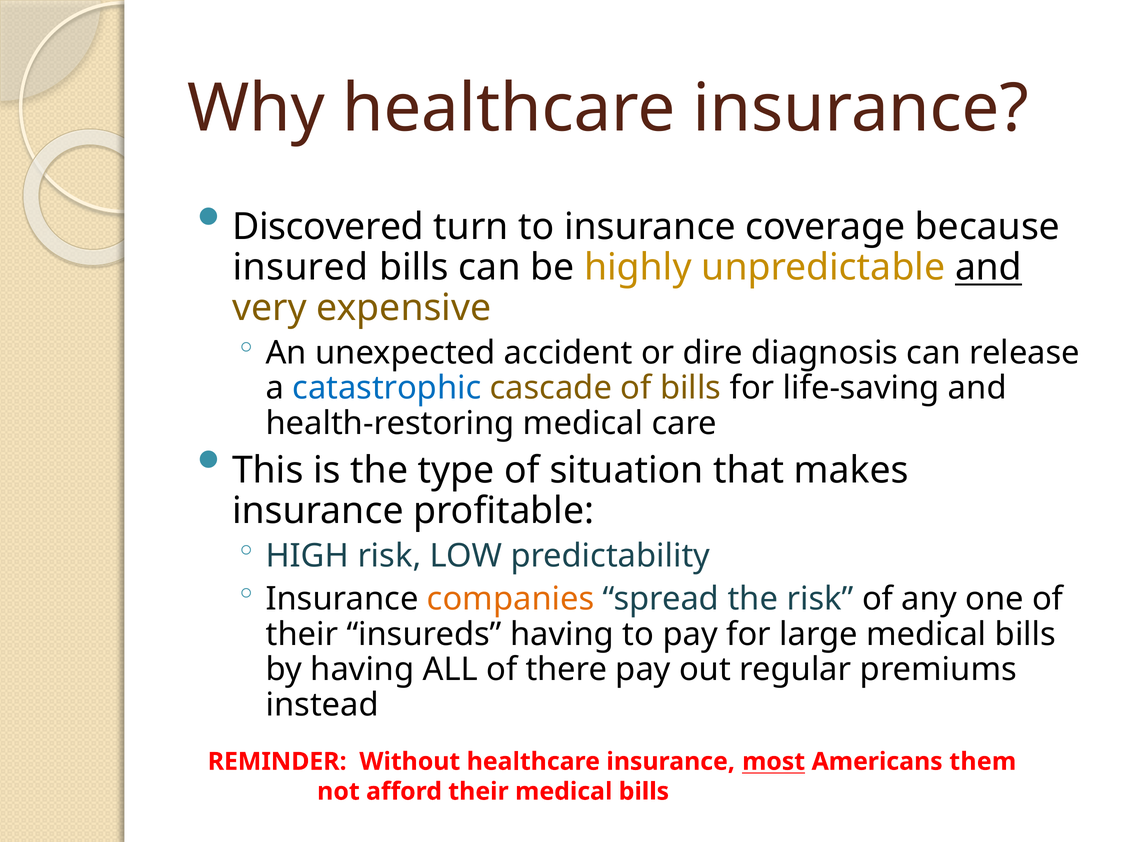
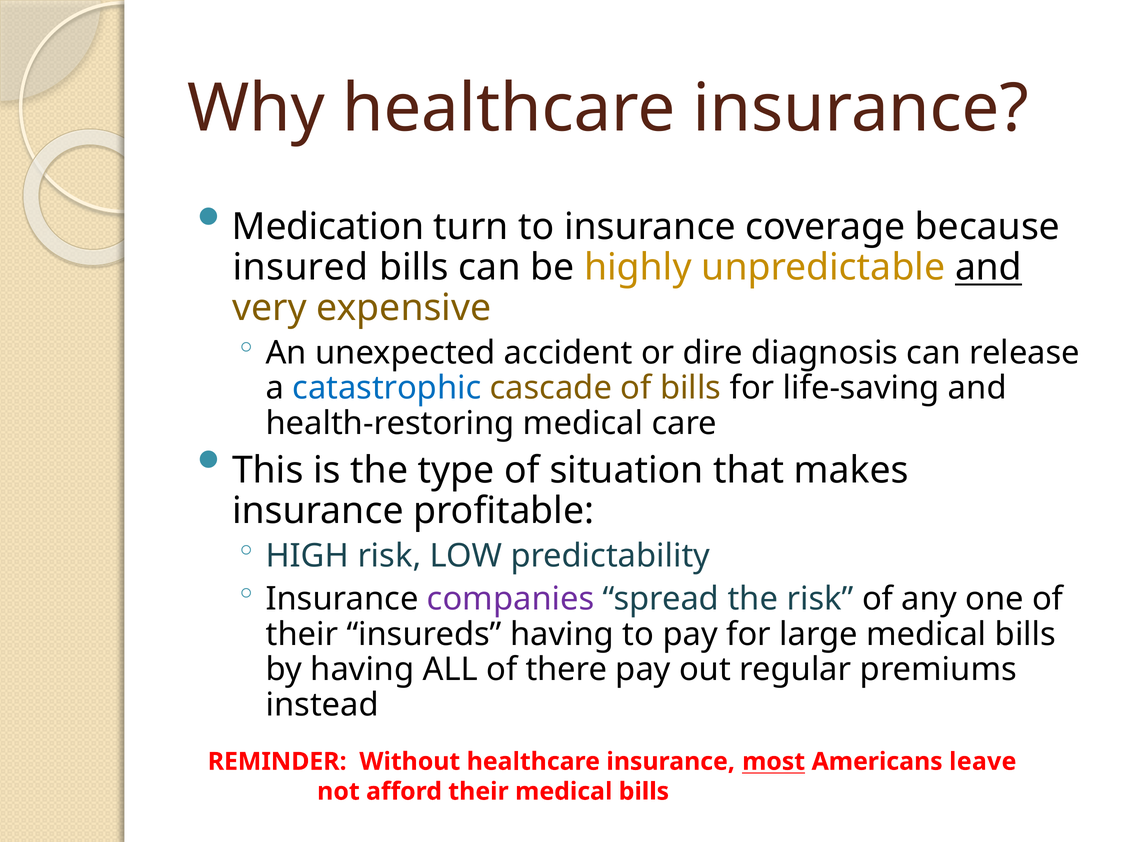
Discovered: Discovered -> Medication (328, 227)
companies colour: orange -> purple (511, 598)
them: them -> leave (983, 761)
